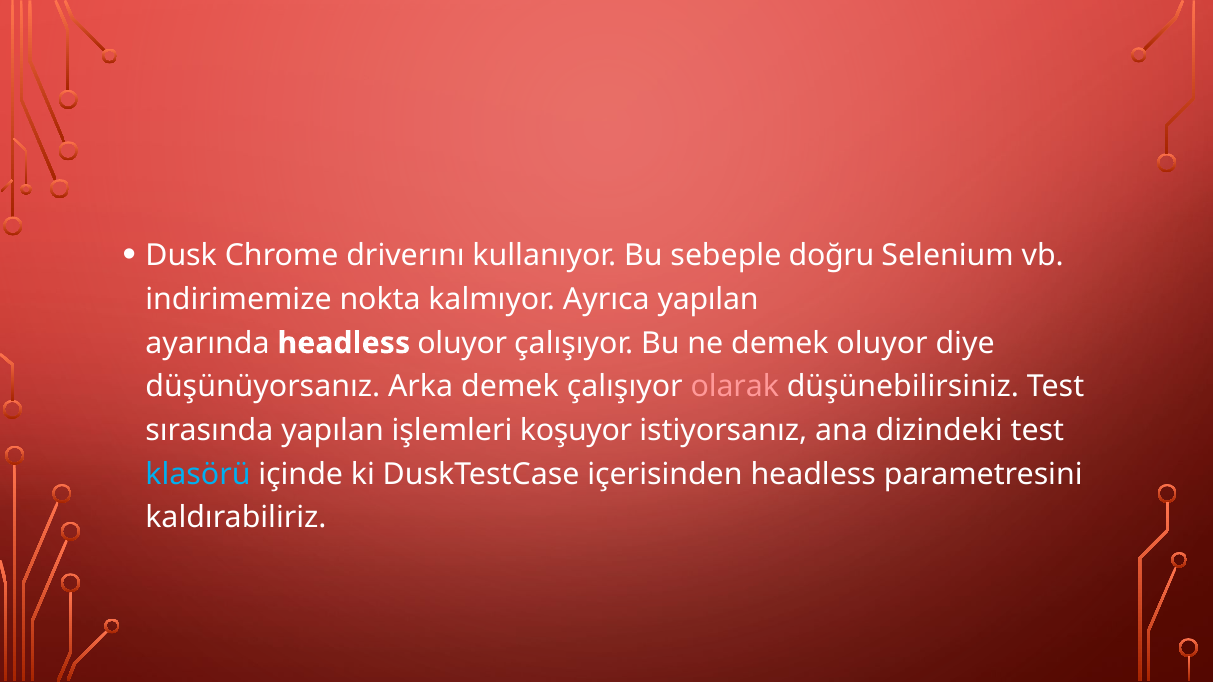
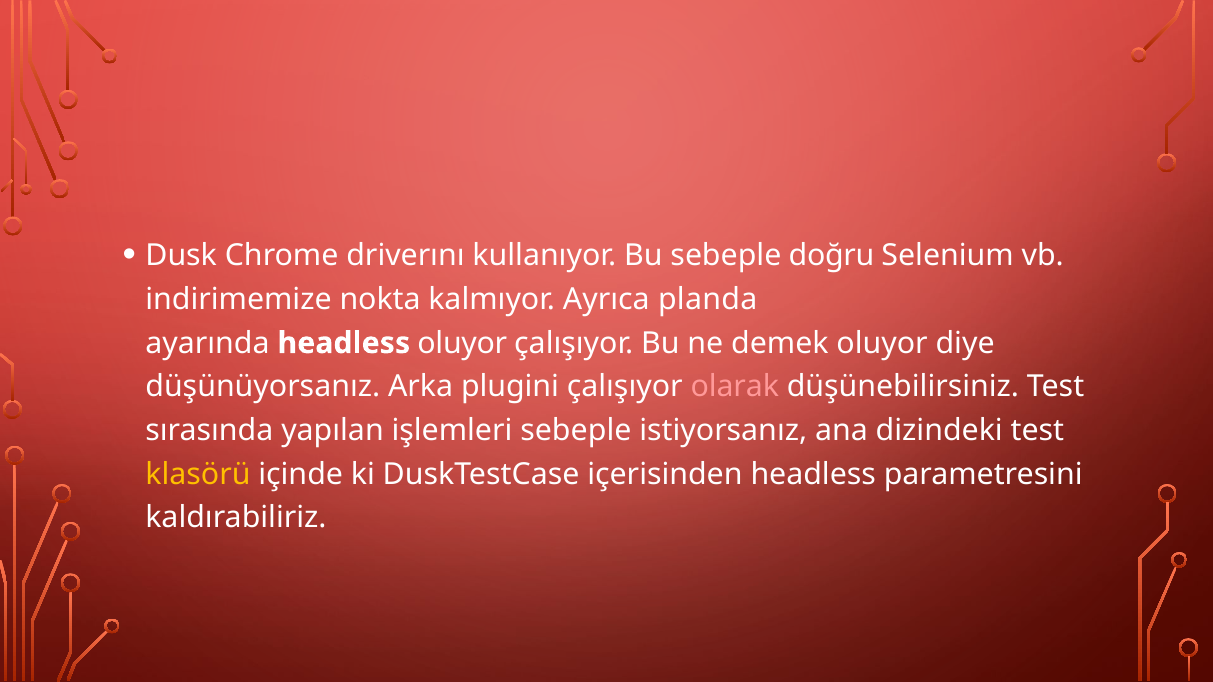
Ayrıca yapılan: yapılan -> planda (708, 300)
Arka demek: demek -> plugini (510, 387)
işlemleri koşuyor: koşuyor -> sebeple (576, 431)
klasörü colour: light blue -> yellow (198, 474)
